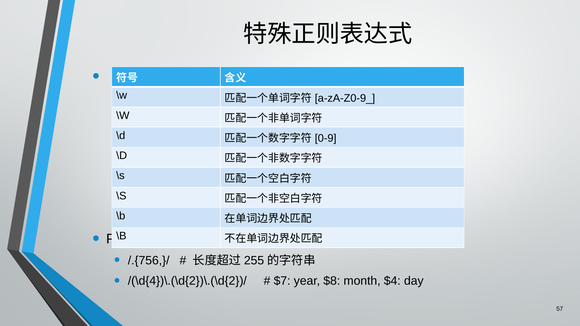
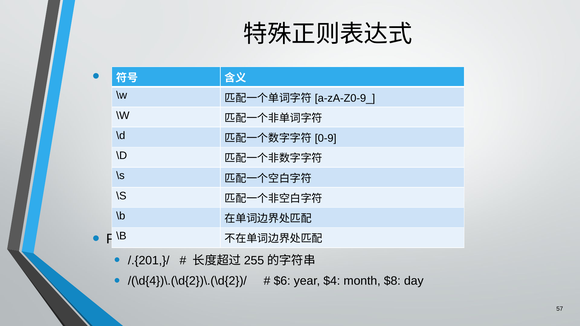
/.{756,}/: /.{756,}/ -> /.{201,}/ (149, 261)
$7: $7 -> $6 (282, 281)
$8: $8 -> $4 (332, 281)
$4: $4 -> $8 (392, 281)
